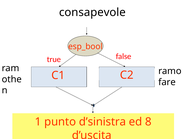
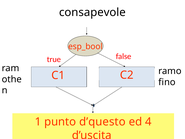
fare: fare -> fino (167, 82)
d’sinistra: d’sinistra -> d’questo (102, 122)
8: 8 -> 4 (148, 122)
